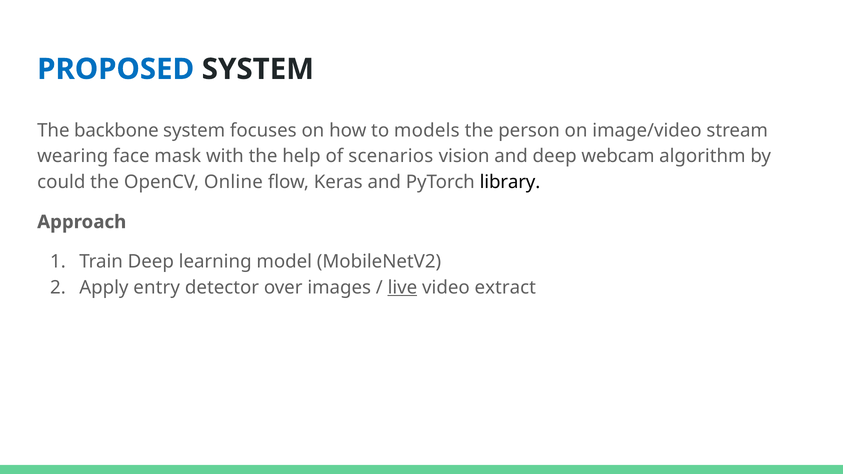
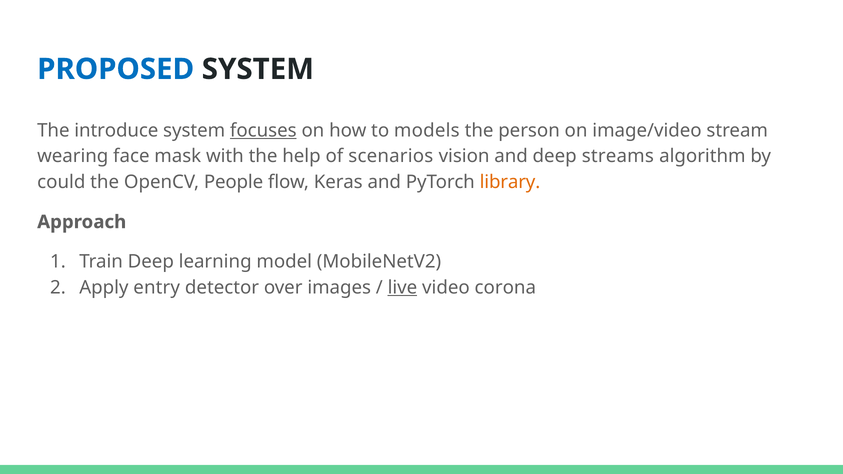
backbone: backbone -> introduce (116, 131)
focuses underline: none -> present (263, 131)
webcam: webcam -> streams (618, 156)
Online: Online -> People (234, 182)
library colour: black -> orange (510, 182)
extract: extract -> corona (505, 288)
